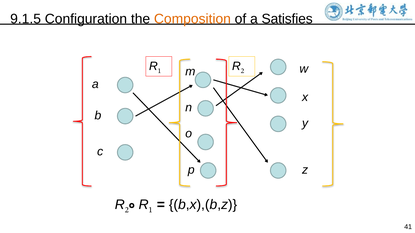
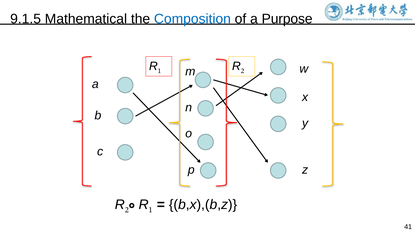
Configuration: Configuration -> Mathematical (86, 19)
Composition colour: orange -> blue (192, 19)
Satisfies: Satisfies -> Purpose (287, 19)
